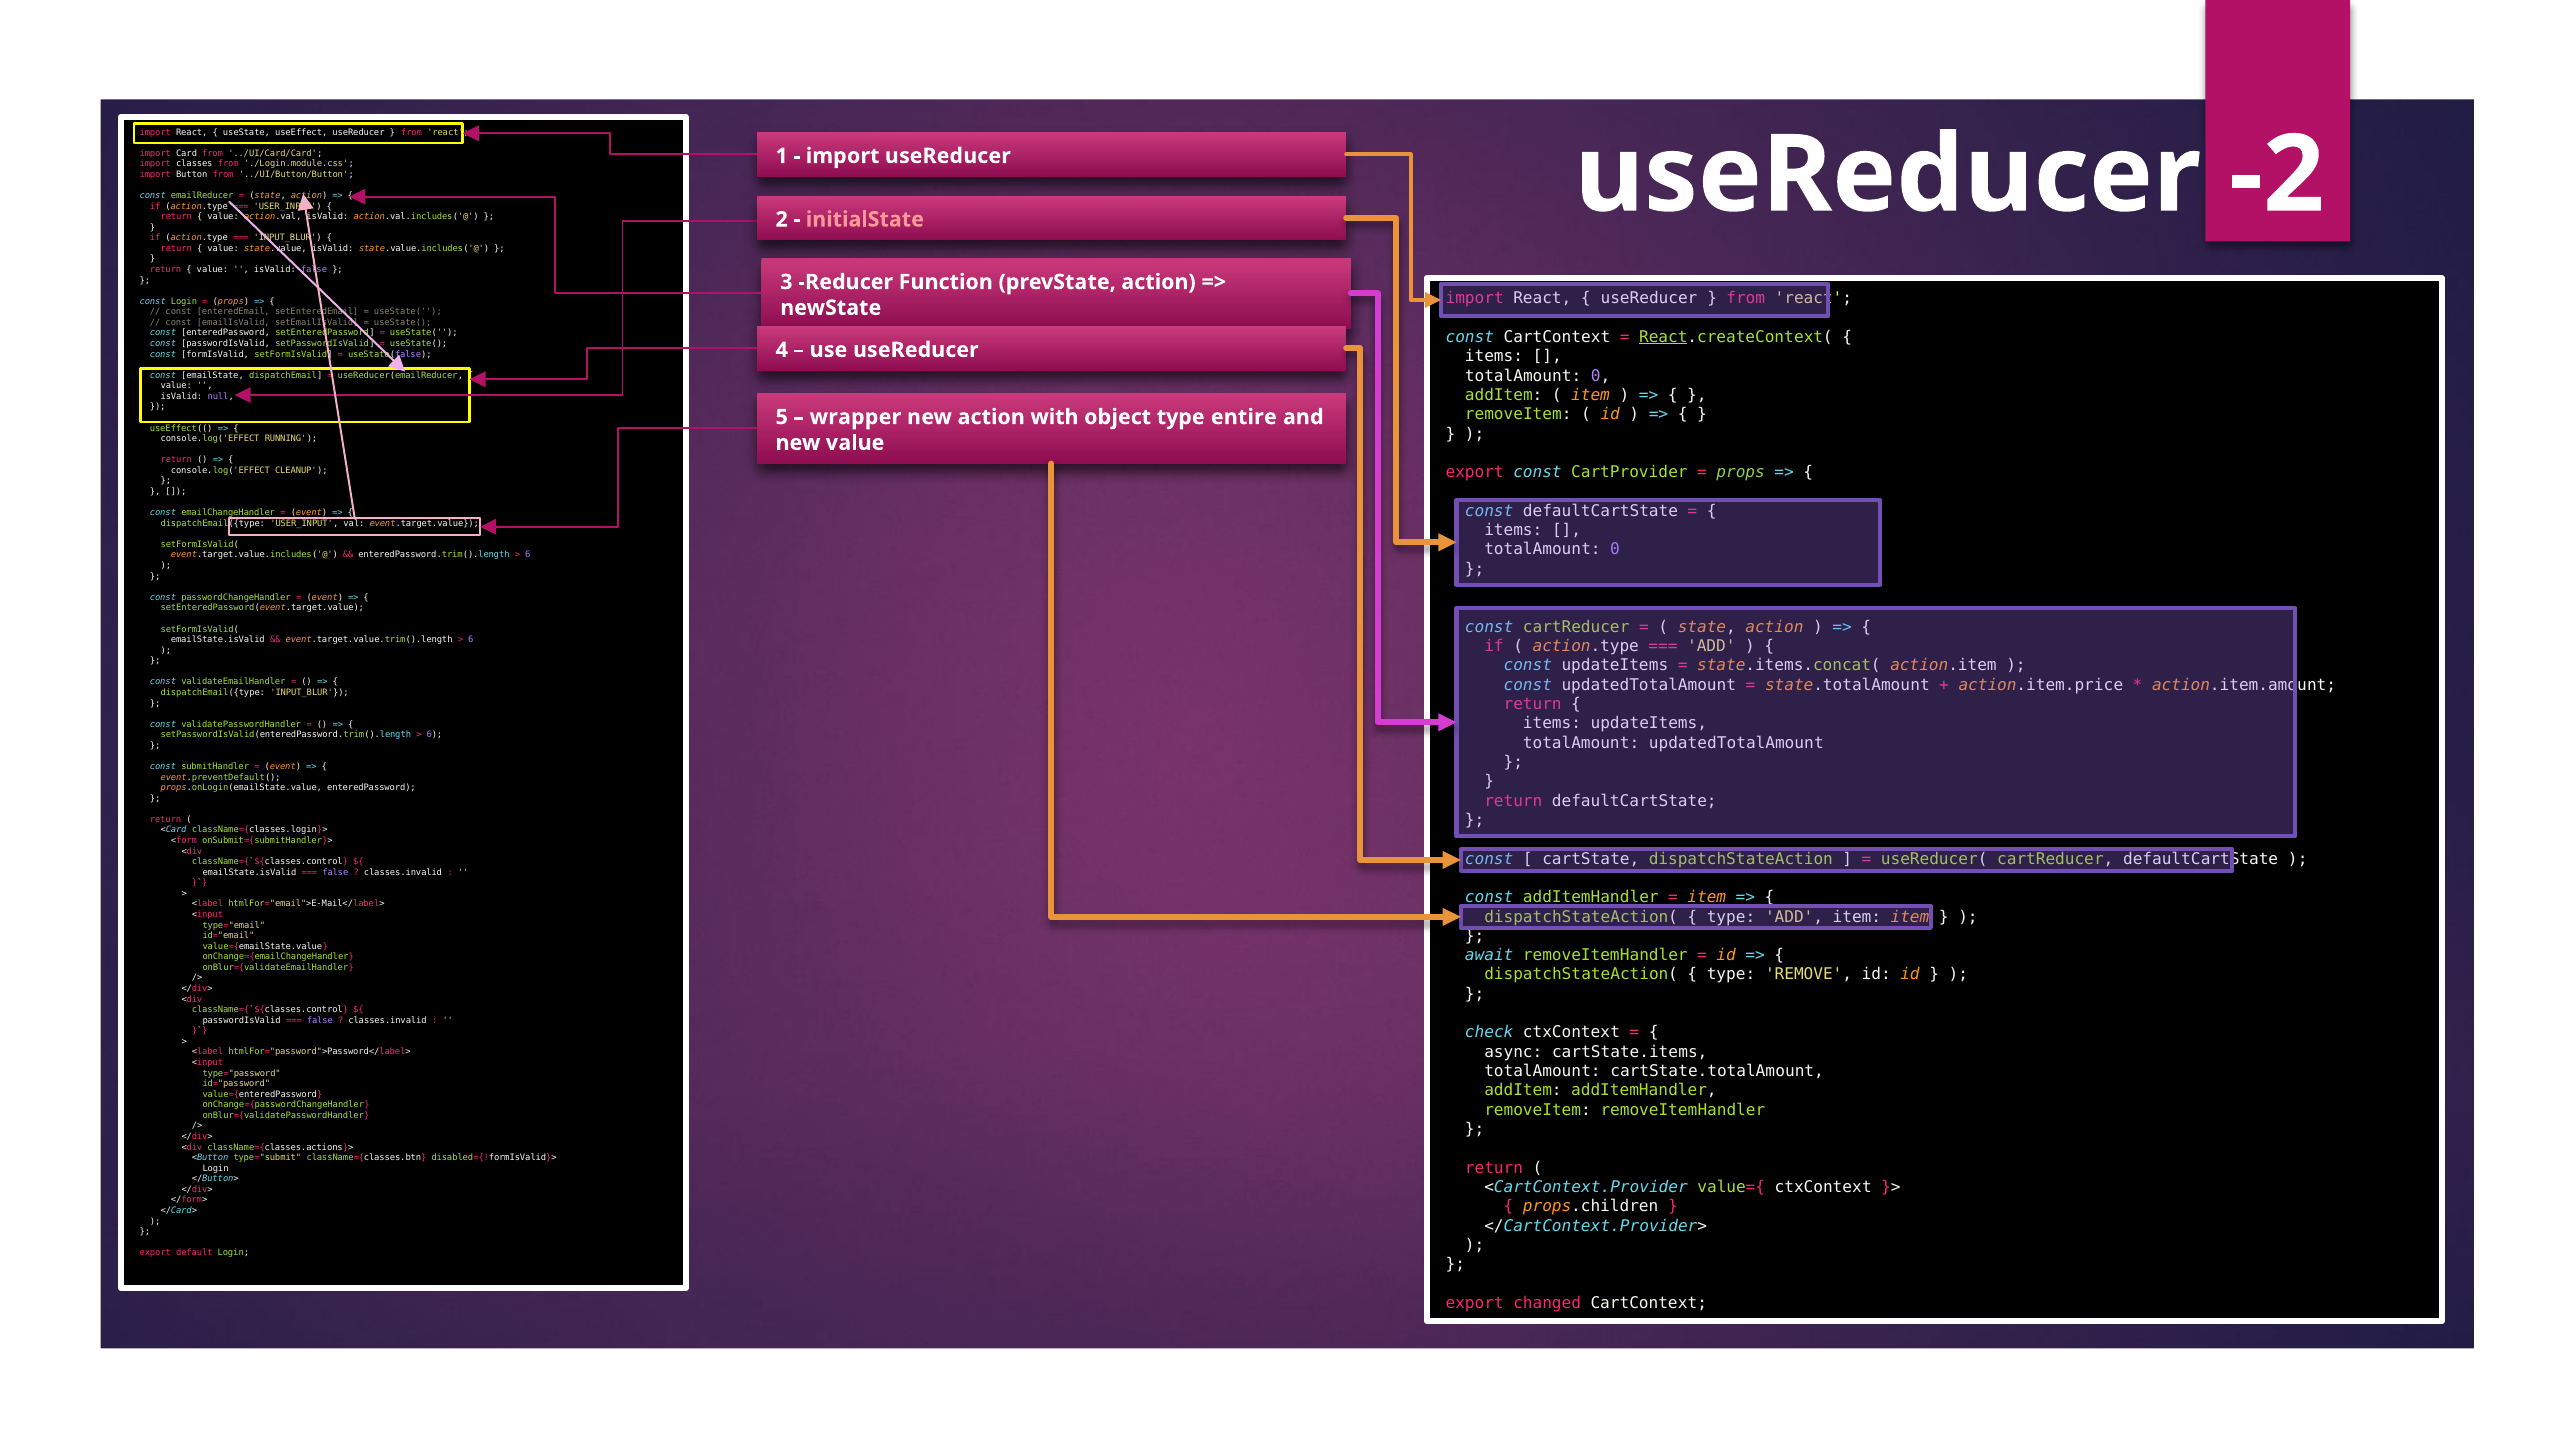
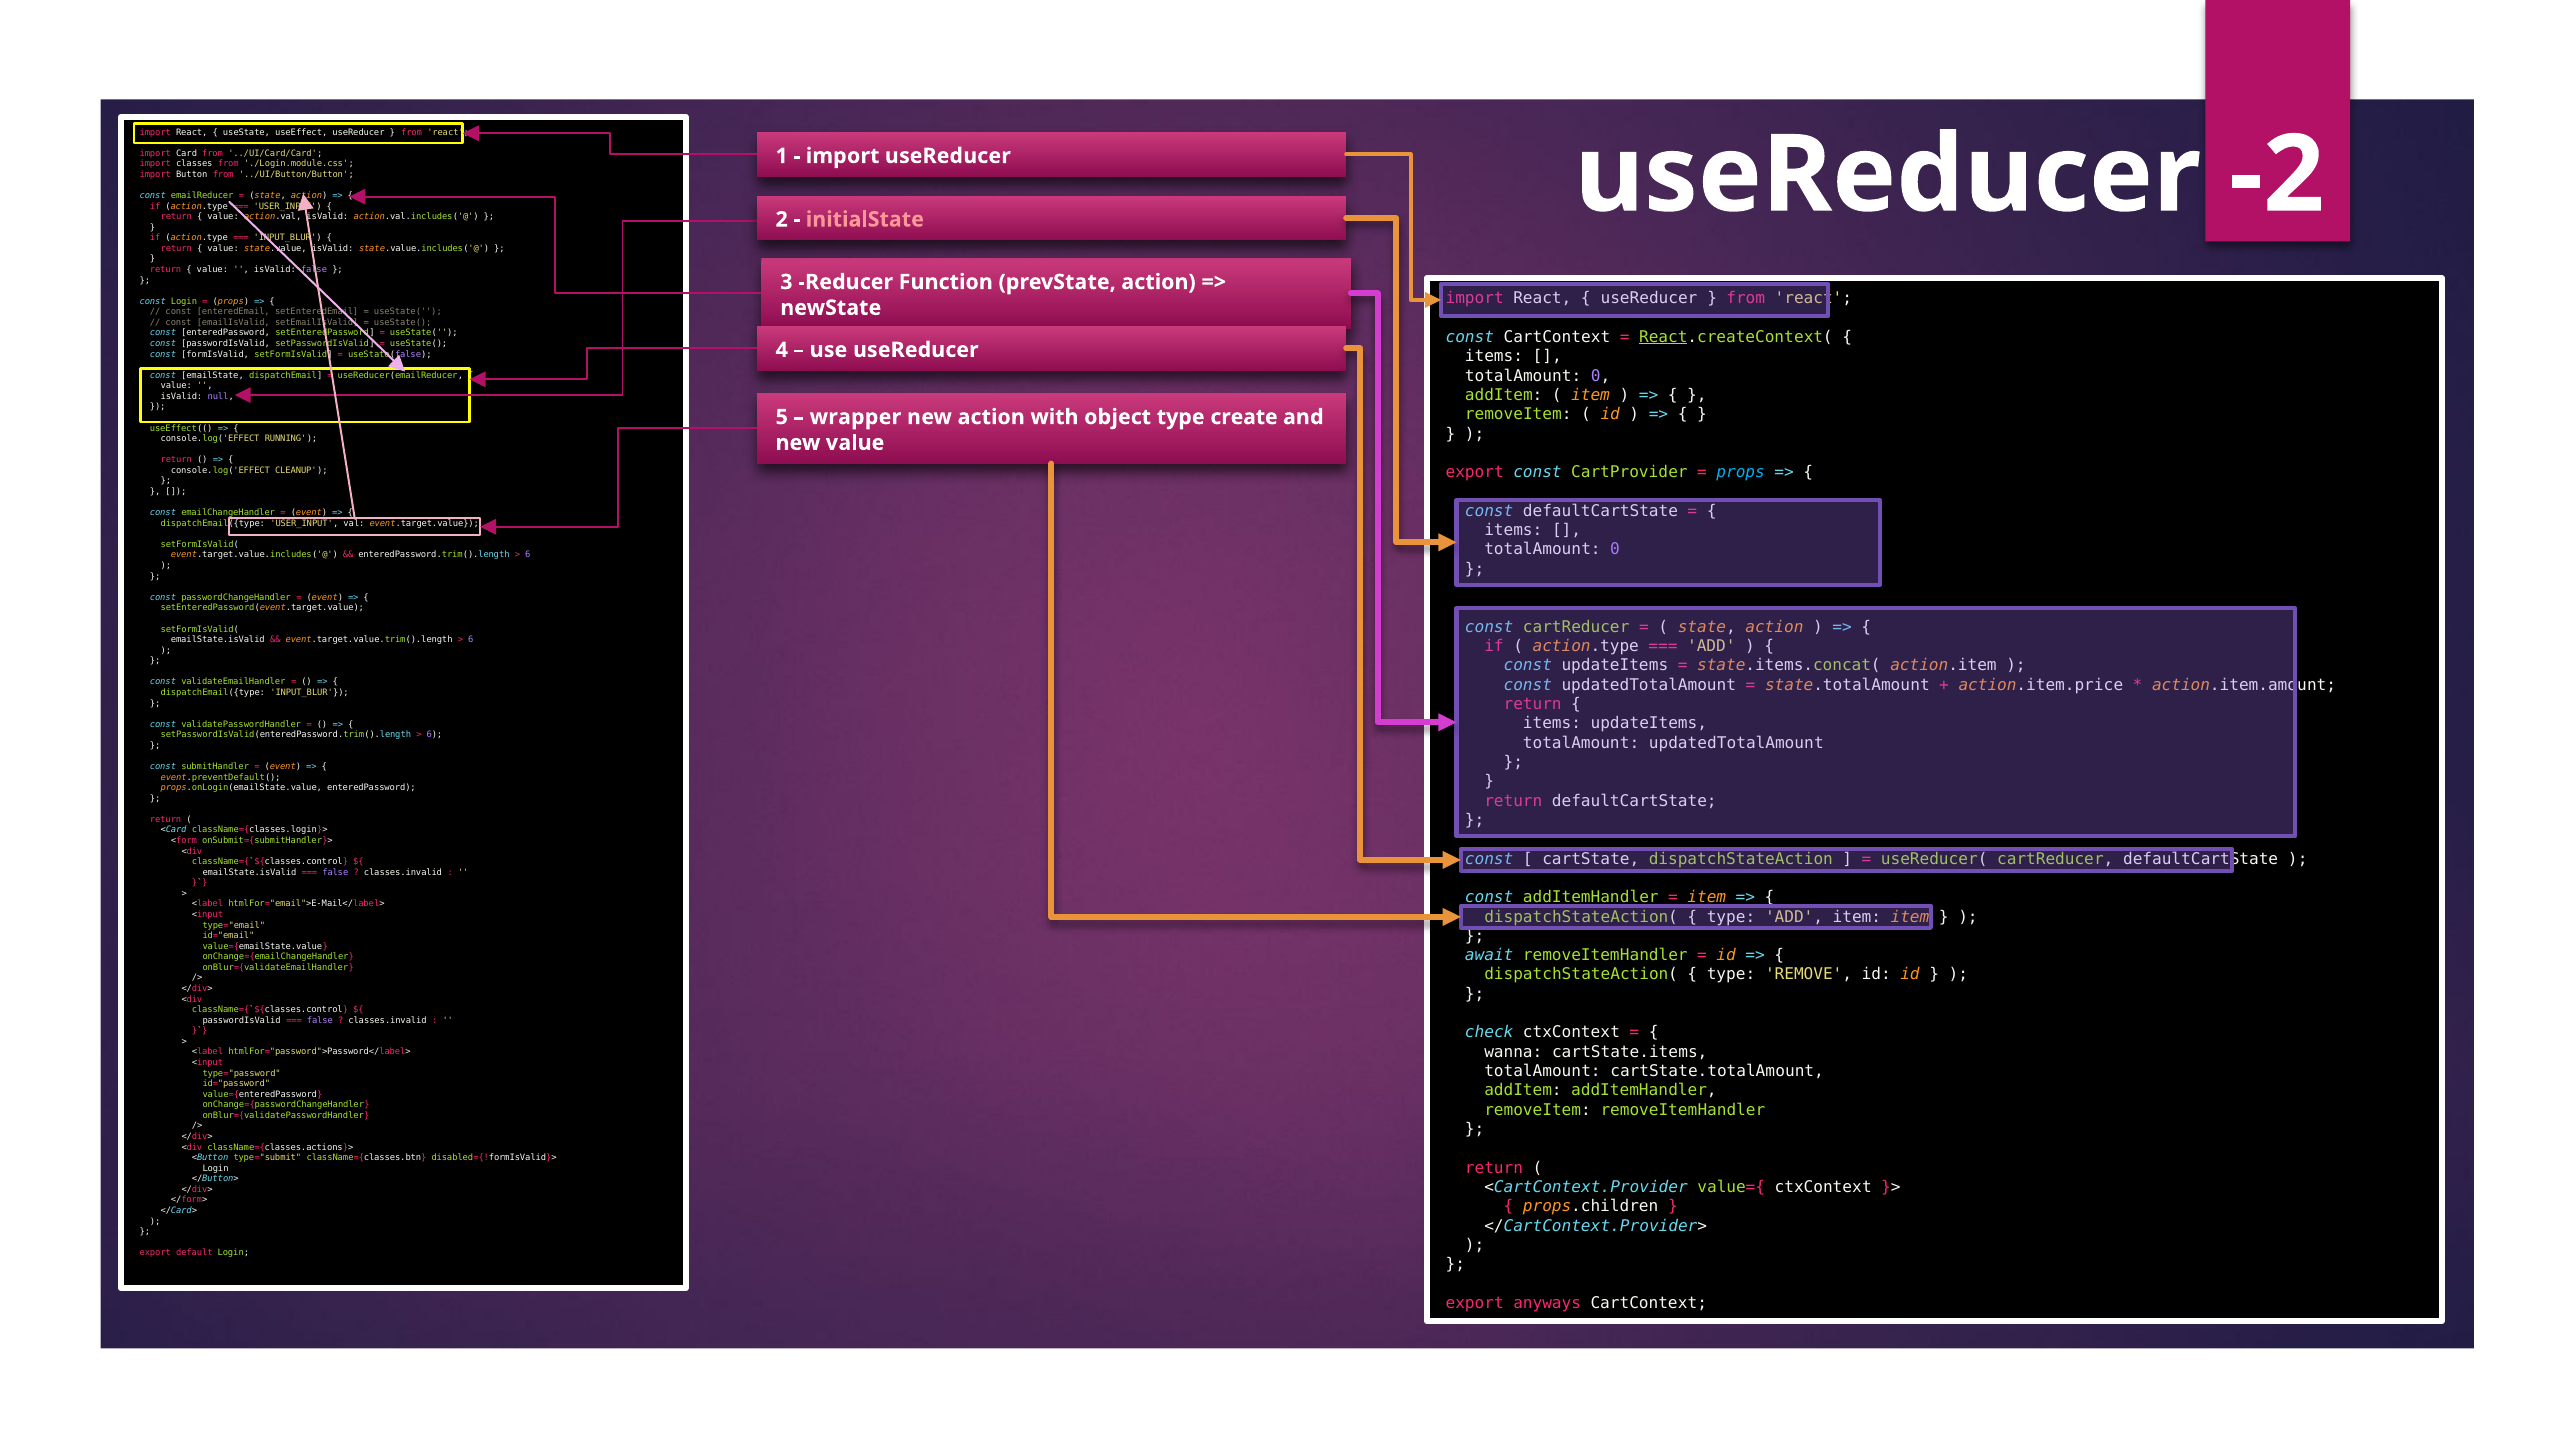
entire: entire -> create (1244, 417)
props colour: light green -> light blue (1741, 472)
async: async -> wanna (1513, 1052)
changed: changed -> anyways (1547, 1303)
